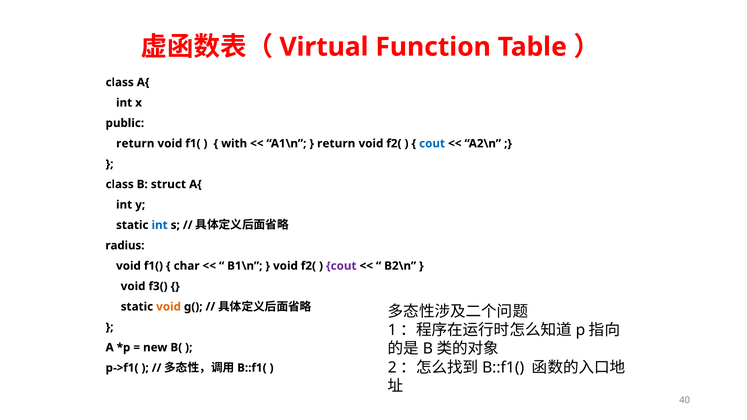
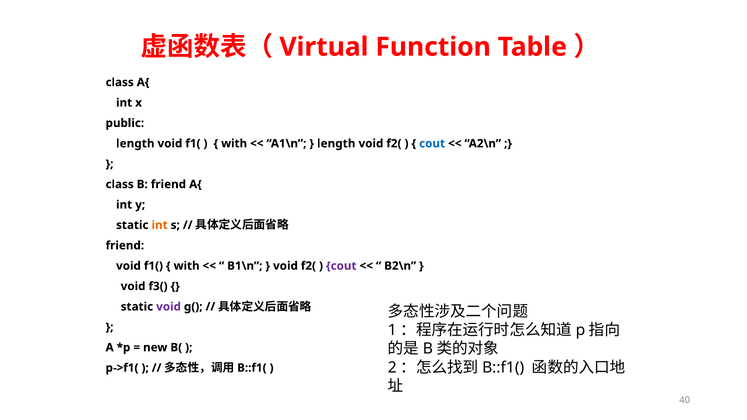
return: return -> length (135, 144)
return: return -> length (336, 144)
B struct: struct -> friend (168, 184)
int colour: blue -> orange (160, 225)
radius: radius -> friend (125, 246)
char: char -> with (187, 266)
void colour: orange -> purple (169, 307)
